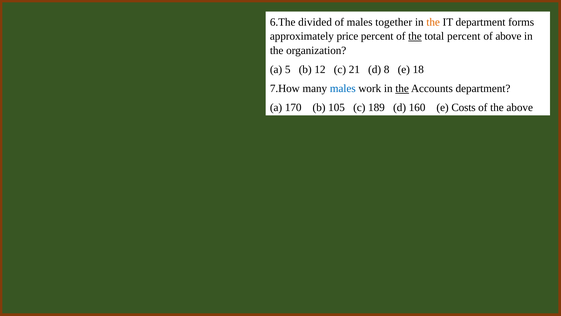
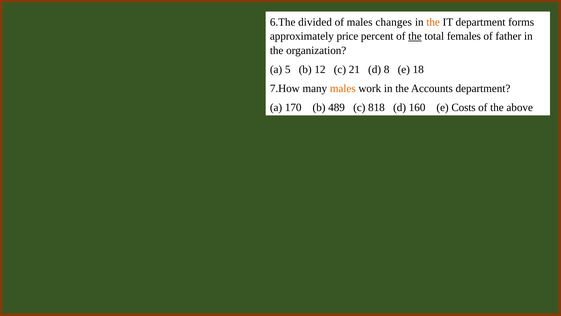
together: together -> changes (394, 22)
total percent: percent -> females (464, 36)
of above: above -> father (508, 36)
males colour: blue -> orange (343, 88)
the underline: present -> none (402, 88)
105: 105 -> 489 (337, 107)
189: 189 -> 818 (376, 107)
